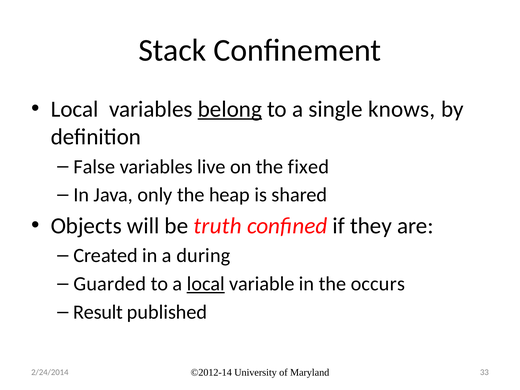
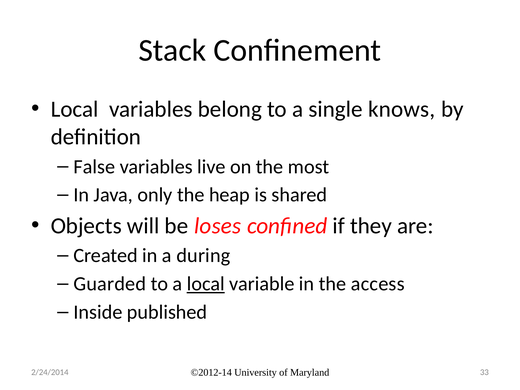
belong underline: present -> none (230, 109)
fixed: fixed -> most (309, 167)
truth: truth -> loses (218, 226)
occurs: occurs -> access (378, 284)
Result: Result -> Inside (98, 312)
